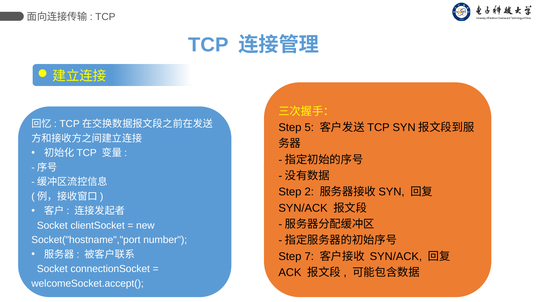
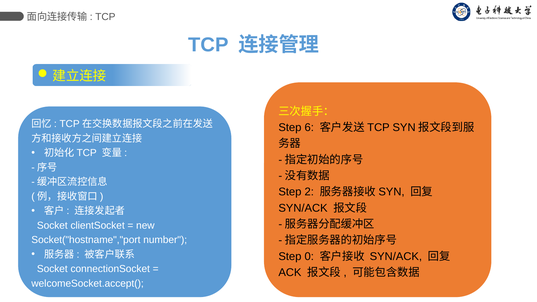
5: 5 -> 6 (309, 127)
7: 7 -> 0 (309, 256)
